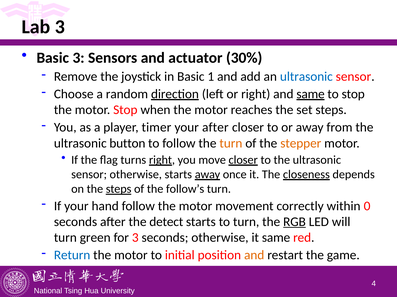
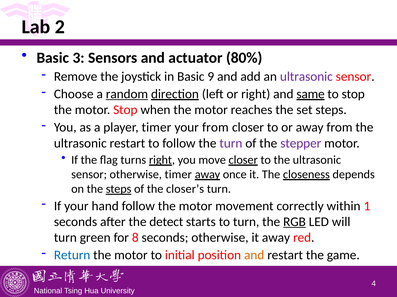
Lab 3: 3 -> 2 (60, 27)
30%: 30% -> 80% (244, 58)
1: 1 -> 9 (211, 77)
ultrasonic colour: blue -> purple (306, 77)
random underline: none -> present (127, 94)
your after: after -> from (215, 128)
ultrasonic button: button -> restart (127, 144)
turn colour: orange -> purple (231, 144)
stepper colour: orange -> purple (301, 144)
otherwise starts: starts -> timer (178, 175)
follow’s: follow’s -> closer’s (185, 189)
0: 0 -> 1 (367, 206)
for 3: 3 -> 8 (135, 238)
it same: same -> away (276, 238)
